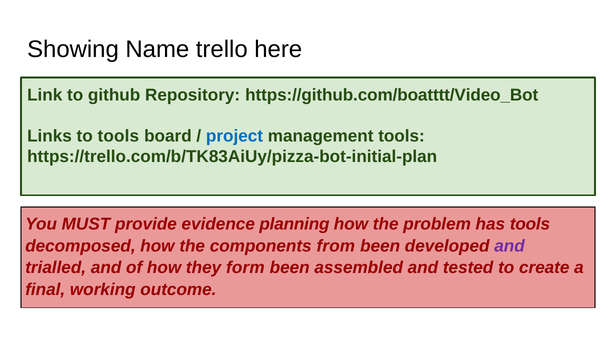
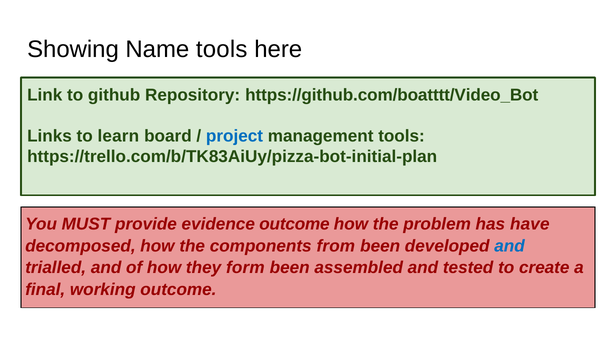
Name trello: trello -> tools (222, 50)
to tools: tools -> learn (118, 136)
evidence planning: planning -> outcome (294, 224)
has tools: tools -> have (530, 224)
and colour: purple -> blue (509, 246)
